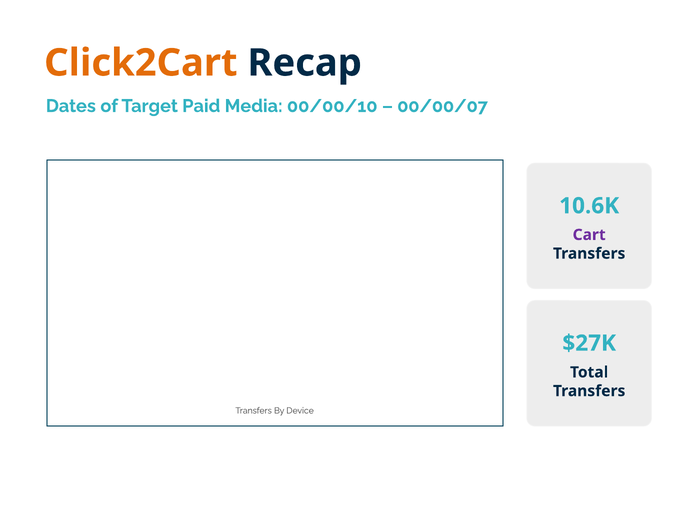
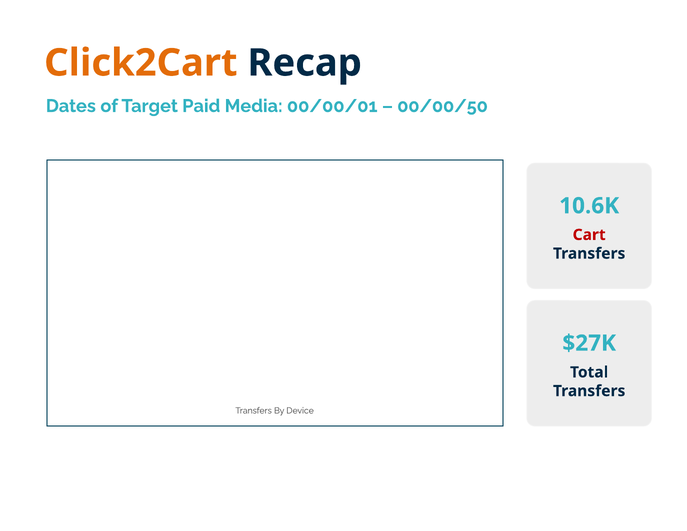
00/00/10: 00/00/10 -> 00/00/01 (332, 106)
00/00/07: 00/00/07 -> 00/00/50 (443, 106)
Cart colour: purple -> red (589, 235)
